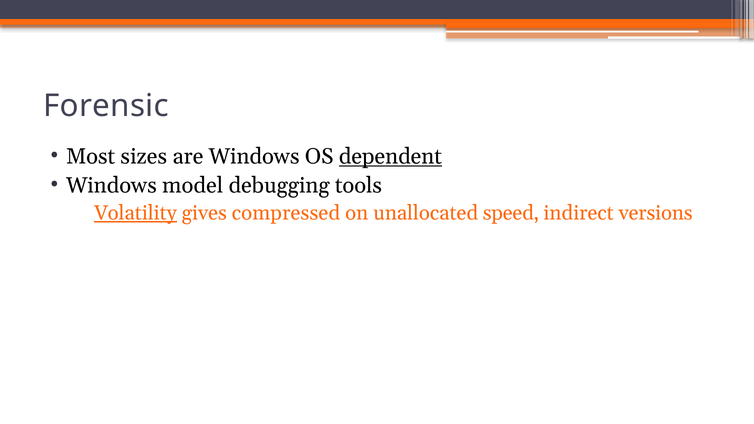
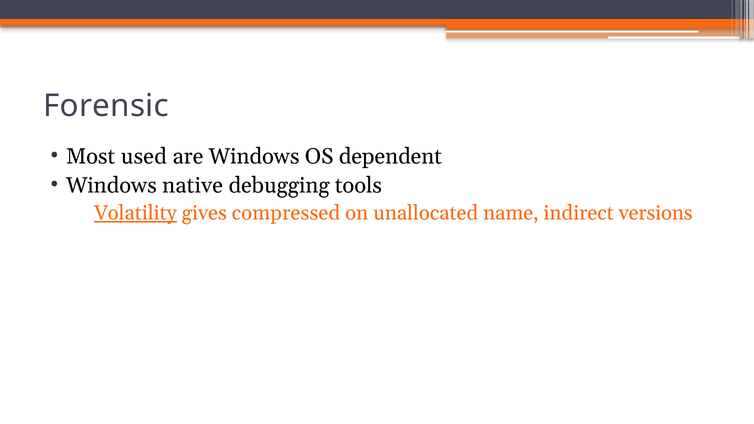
sizes: sizes -> used (144, 157)
dependent underline: present -> none (390, 157)
model: model -> native (193, 185)
speed: speed -> name (511, 213)
